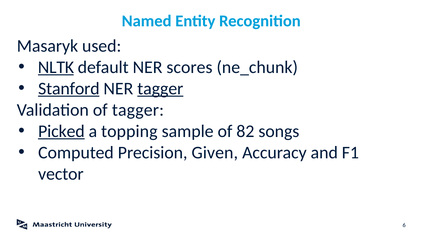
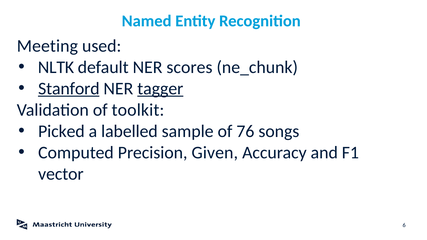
Masaryk: Masaryk -> Meeting (47, 46)
NLTK underline: present -> none (56, 67)
of tagger: tagger -> toolkit (138, 110)
Picked underline: present -> none (61, 131)
topping: topping -> labelled (129, 131)
82: 82 -> 76 (245, 131)
